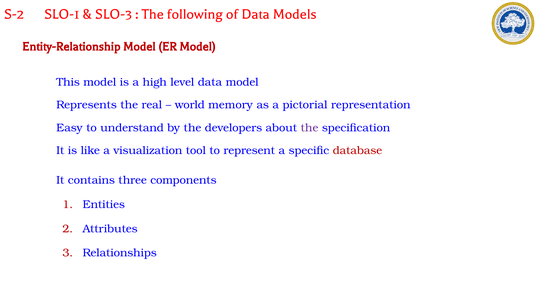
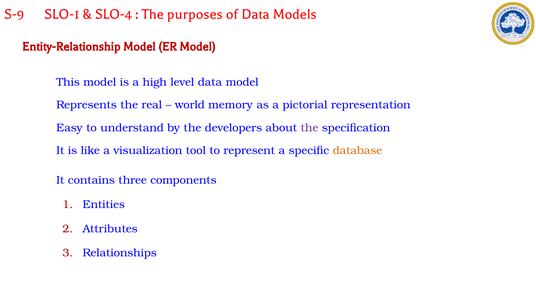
S-2: S-2 -> S-9 (14, 14)
SLO-3: SLO-3 -> SLO-4 (114, 14)
following: following -> purposes (195, 14)
database colour: red -> orange (357, 151)
